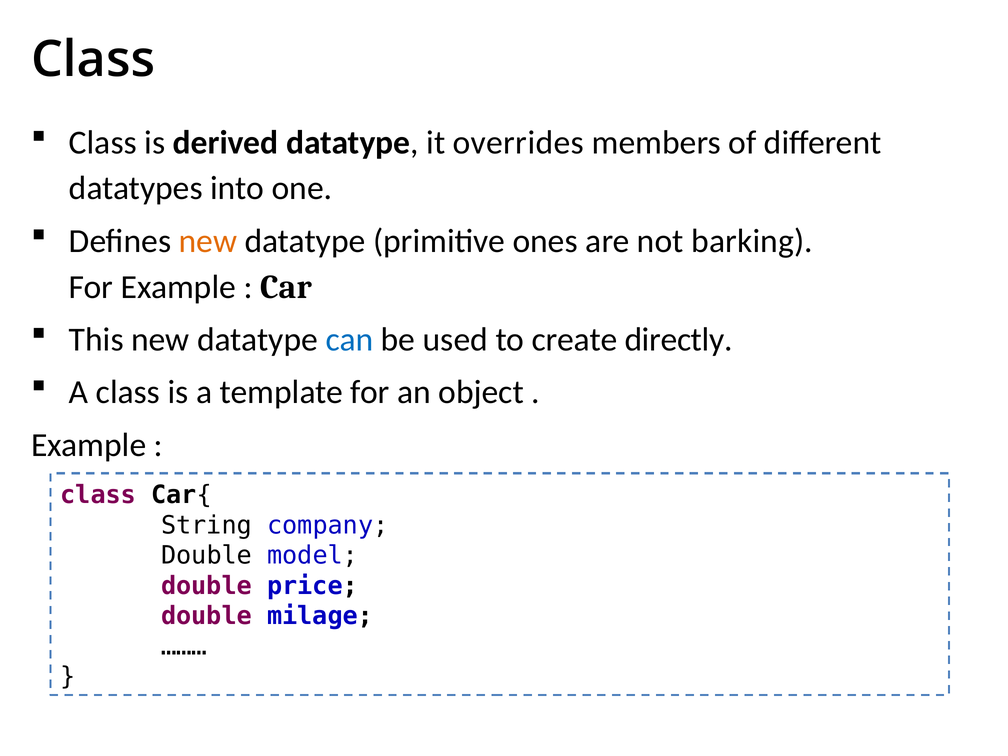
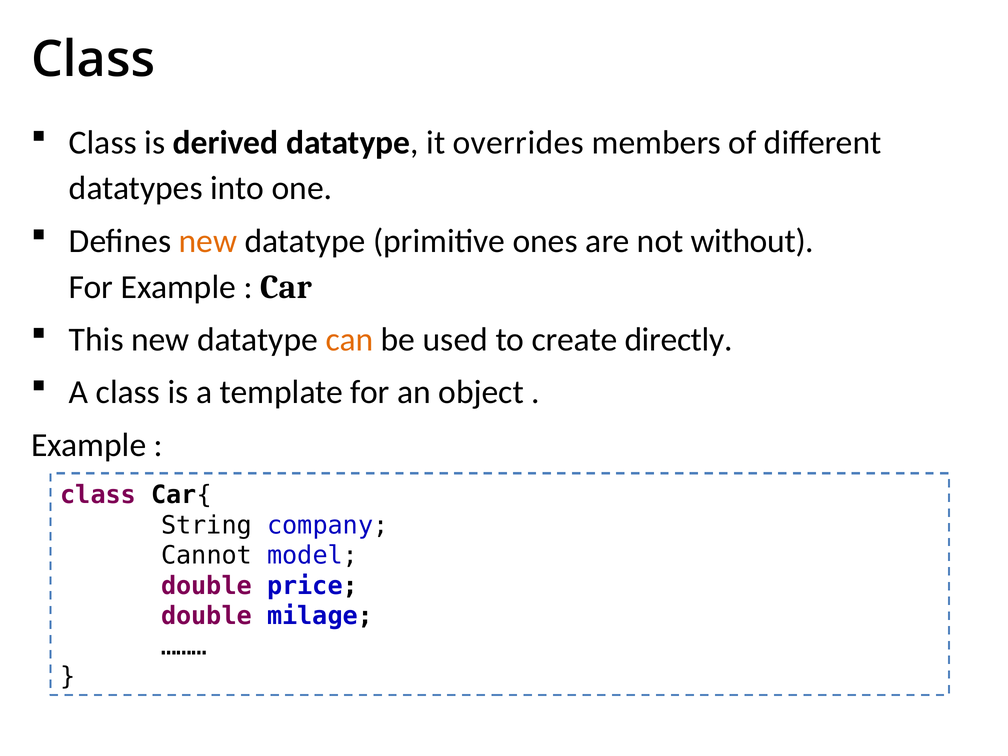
barking: barking -> without (752, 241)
can colour: blue -> orange (349, 340)
Double: Double -> Cannot (207, 556)
